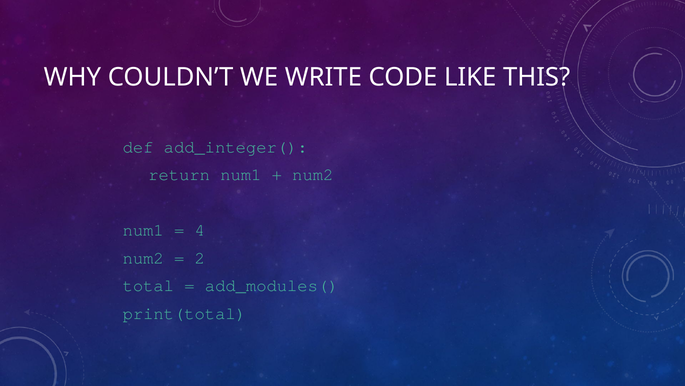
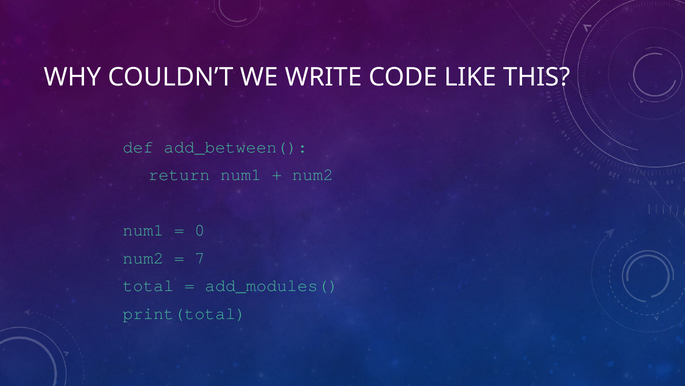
add_integer(: add_integer( -> add_between( (236, 147)
4: 4 -> 0 (200, 230)
2: 2 -> 7 (200, 257)
